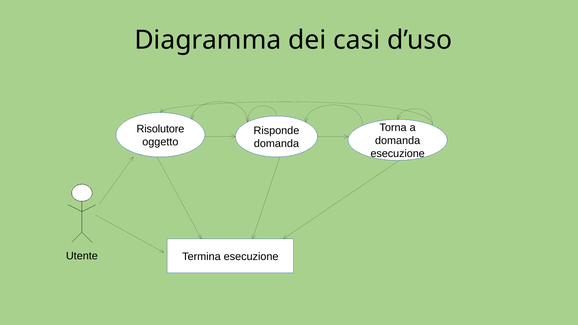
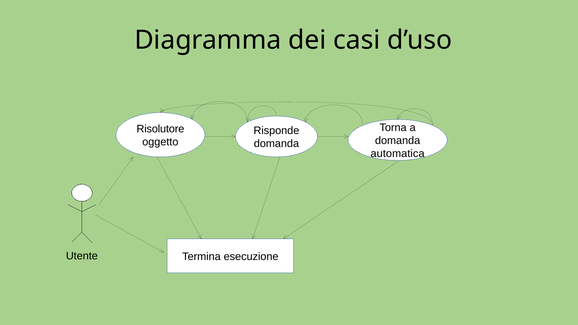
esecuzione: esecuzione -> automatica (398, 154)
